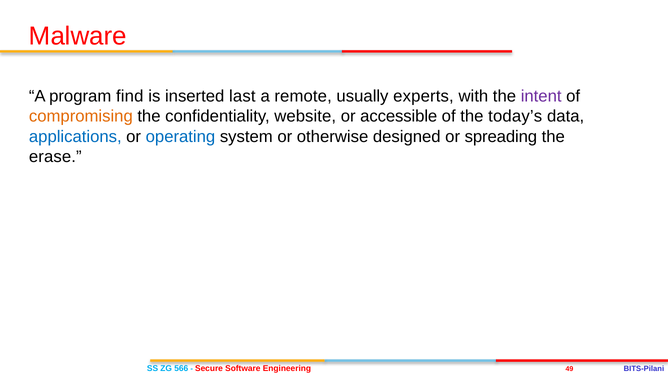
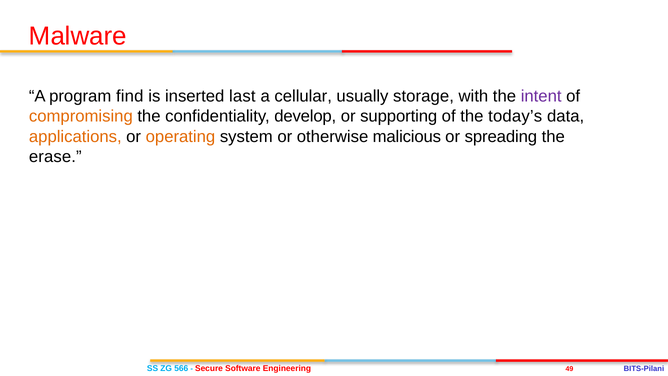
remote: remote -> cellular (303, 96)
experts: experts -> storage (424, 96)
website: website -> develop (305, 116)
accessible: accessible -> supporting (399, 116)
applications colour: blue -> orange (75, 136)
operating colour: blue -> orange (180, 136)
designed: designed -> malicious (407, 136)
